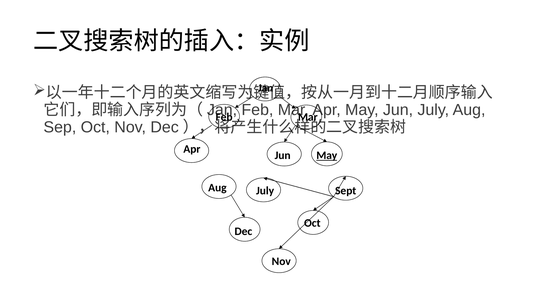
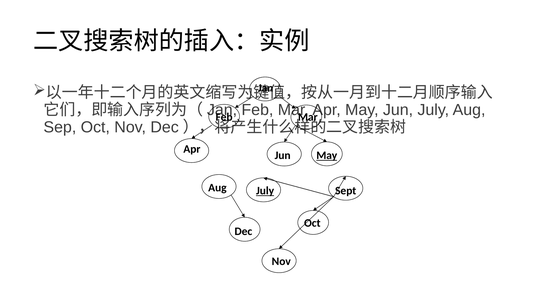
July underline: none -> present (265, 191)
